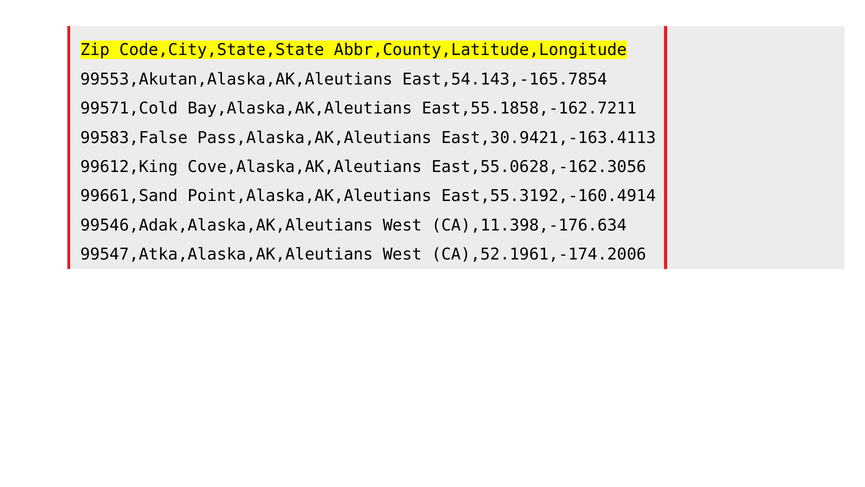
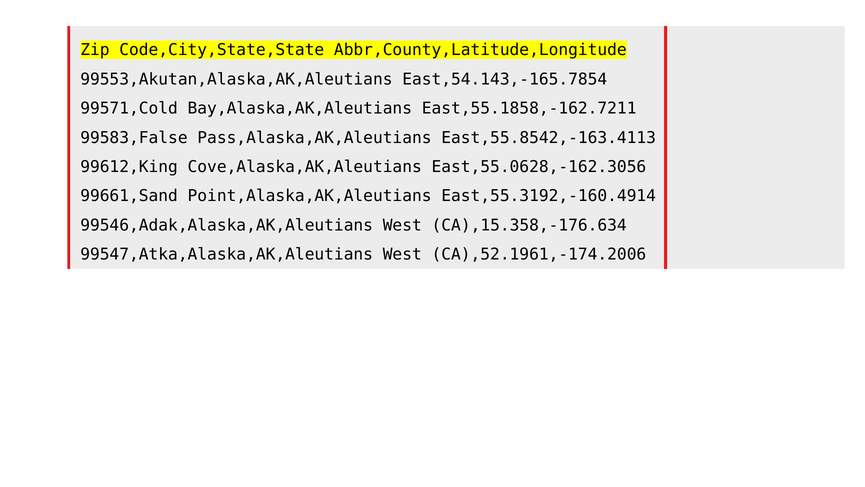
East,30.9421,-163.4113: East,30.9421,-163.4113 -> East,55.8542,-163.4113 (549, 138)
CA),11.398,-176.634: CA),11.398,-176.634 -> CA),15.358,-176.634 (529, 225)
